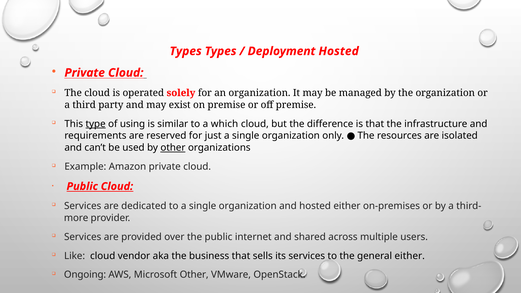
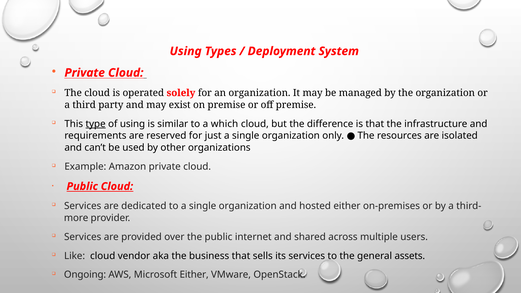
Types: Types -> Using (186, 51)
Deployment Hosted: Hosted -> System (339, 51)
other underline: present -> none (173, 148)
general either: either -> assets (410, 256)
Microsoft Other: Other -> Either (194, 275)
